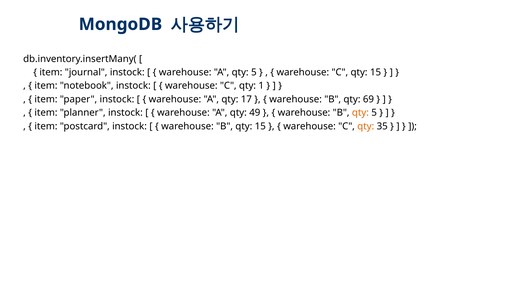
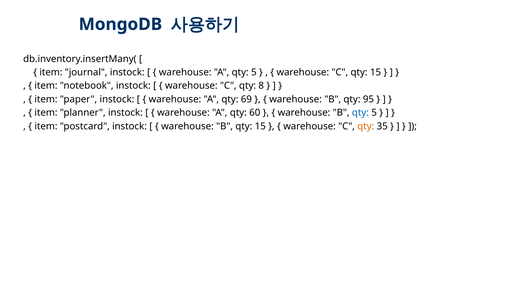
1: 1 -> 8 (261, 86)
17: 17 -> 69 (246, 99)
69: 69 -> 95 (368, 99)
49: 49 -> 60 (255, 113)
qty colour: orange -> blue (360, 113)
